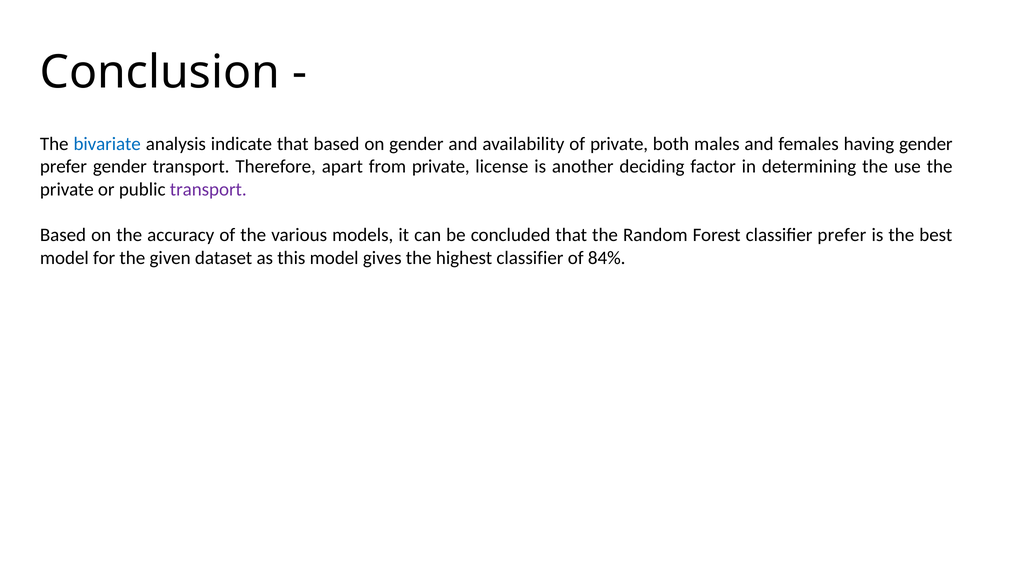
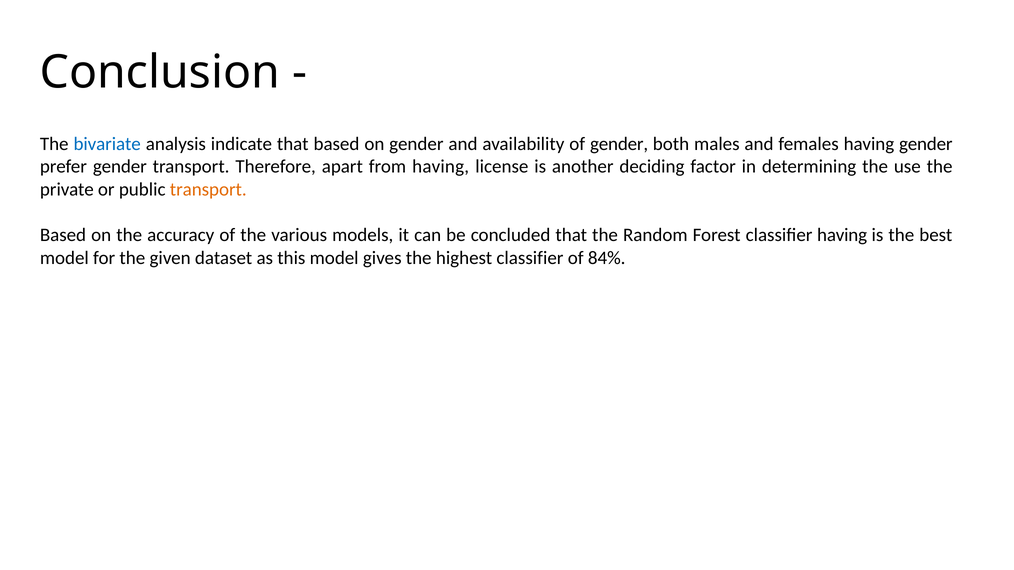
of private: private -> gender (619, 144)
from private: private -> having (441, 167)
transport colour: purple -> orange (208, 190)
classifier prefer: prefer -> having (842, 235)
